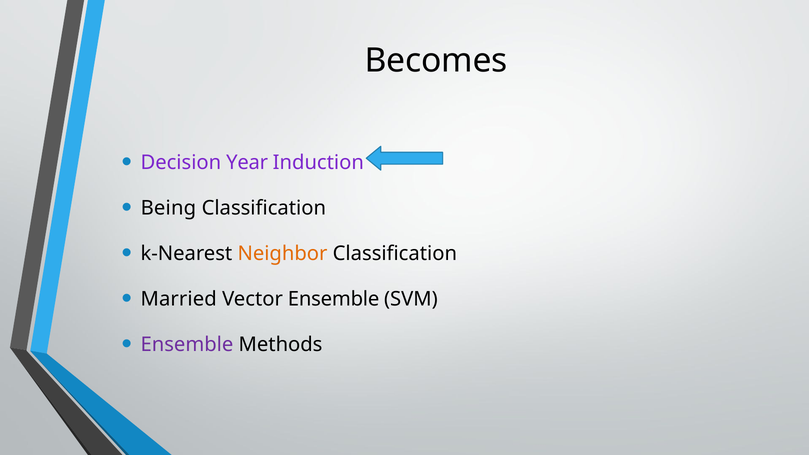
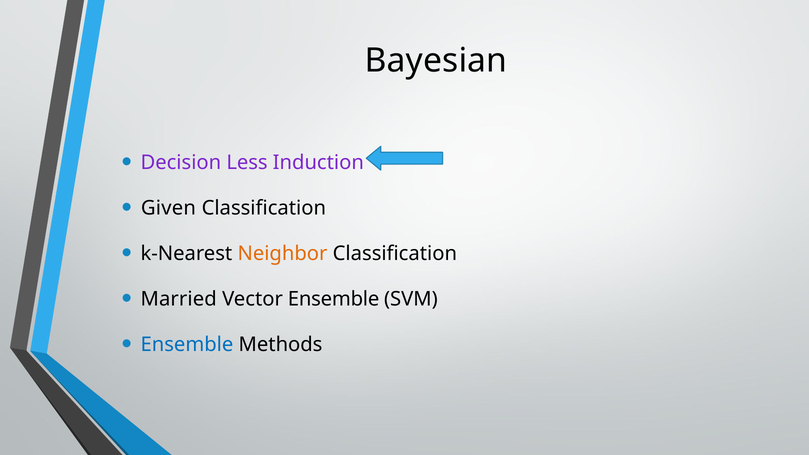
Becomes: Becomes -> Bayesian (436, 60)
Year: Year -> Less (247, 163)
Being: Being -> Given (168, 208)
Ensemble colour: purple -> blue (187, 345)
